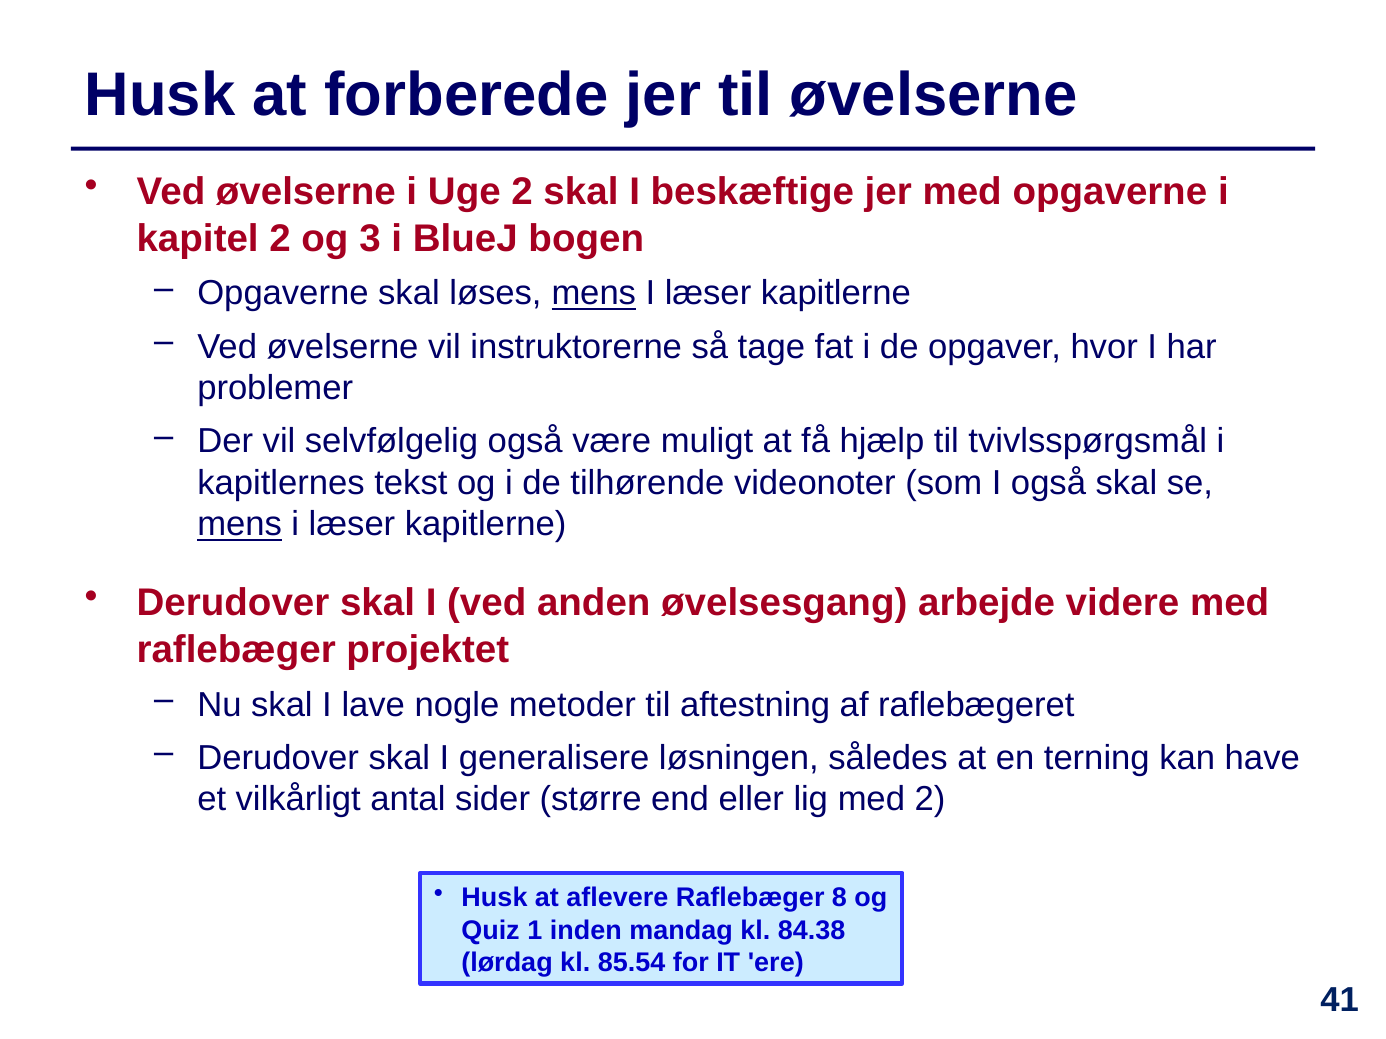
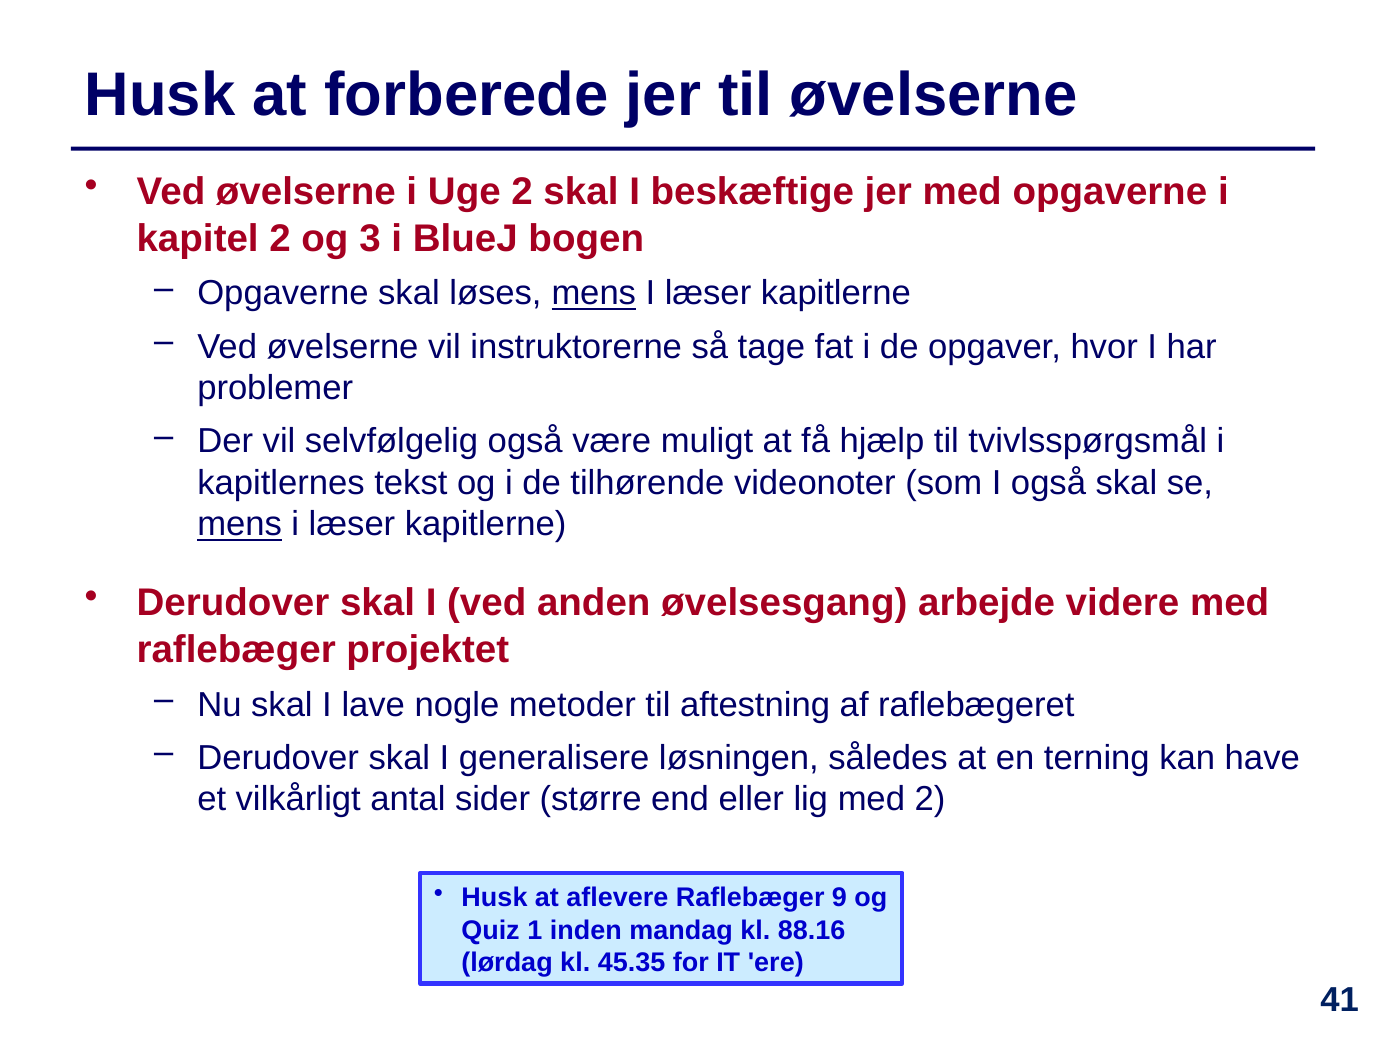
8: 8 -> 9 (839, 898)
84.38: 84.38 -> 88.16 (812, 931)
85.54: 85.54 -> 45.35 (632, 963)
